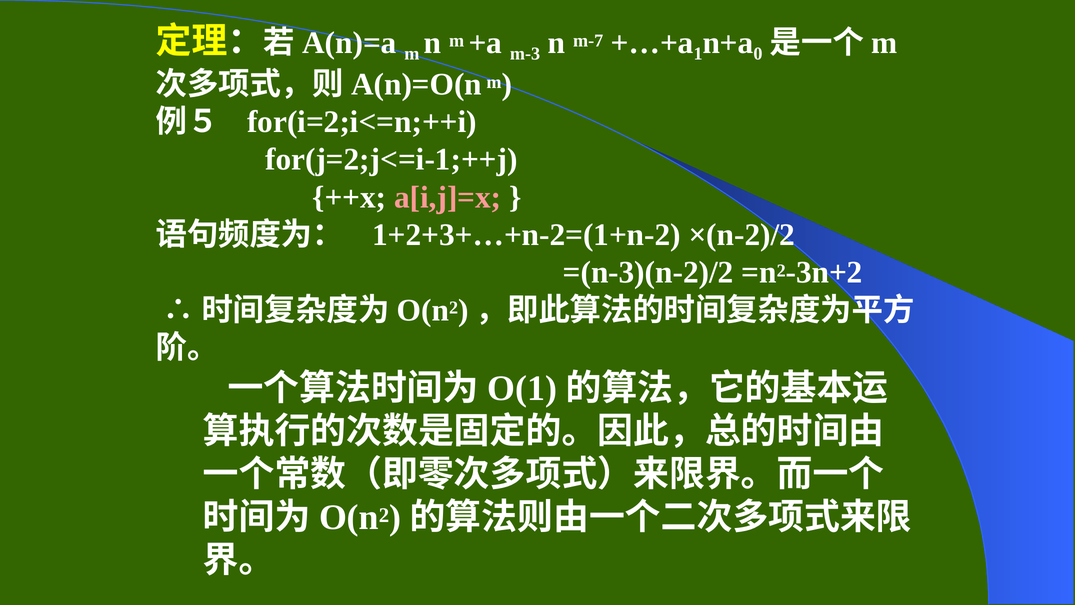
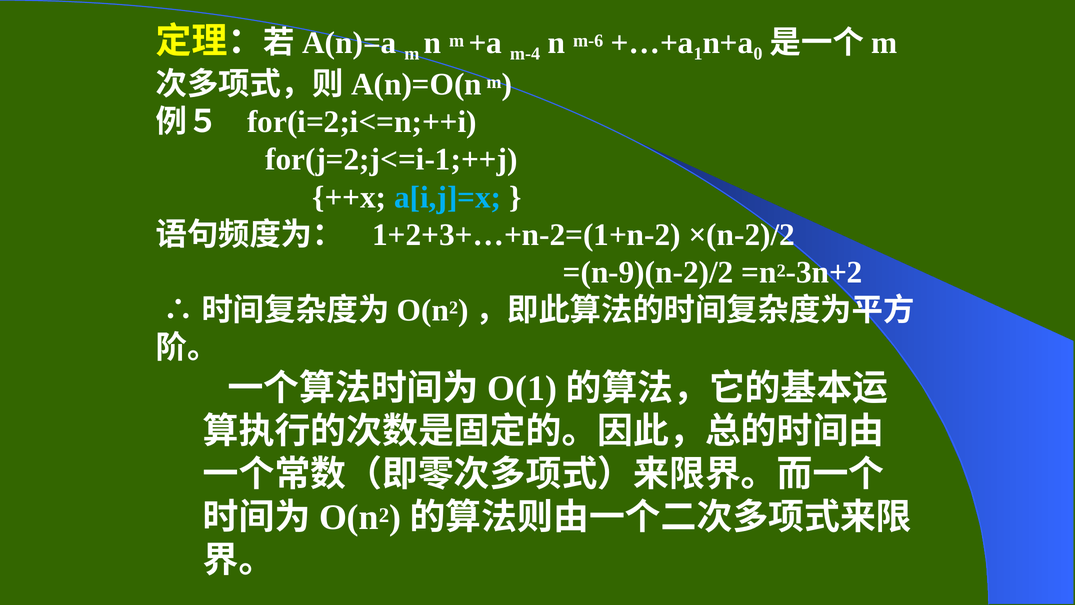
m-3: m-3 -> m-4 (525, 54)
m-7: m-7 -> m-6 (588, 41)
a[i,j]=x colour: pink -> light blue (448, 197)
=(n-3)(n-2)/2: =(n-3)(n-2)/2 -> =(n-9)(n-2)/2 (648, 272)
